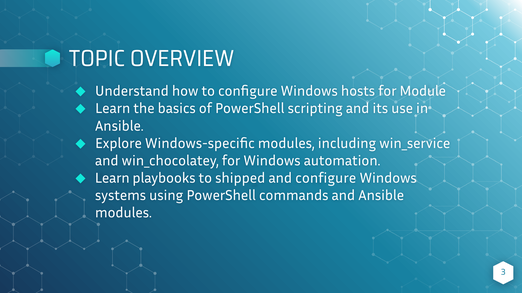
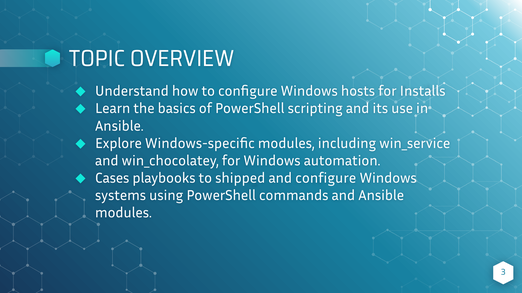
Module: Module -> Installs (423, 91)
Learn: Learn -> Cases (112, 178)
